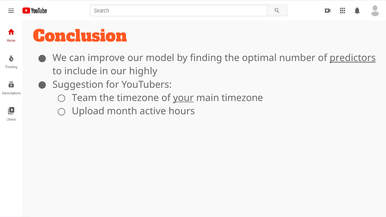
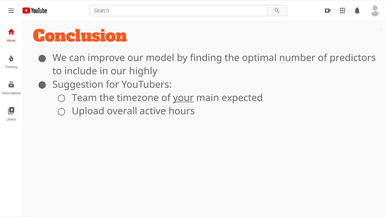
predictors underline: present -> none (353, 58)
main timezone: timezone -> expected (242, 98)
month: month -> overall (122, 111)
